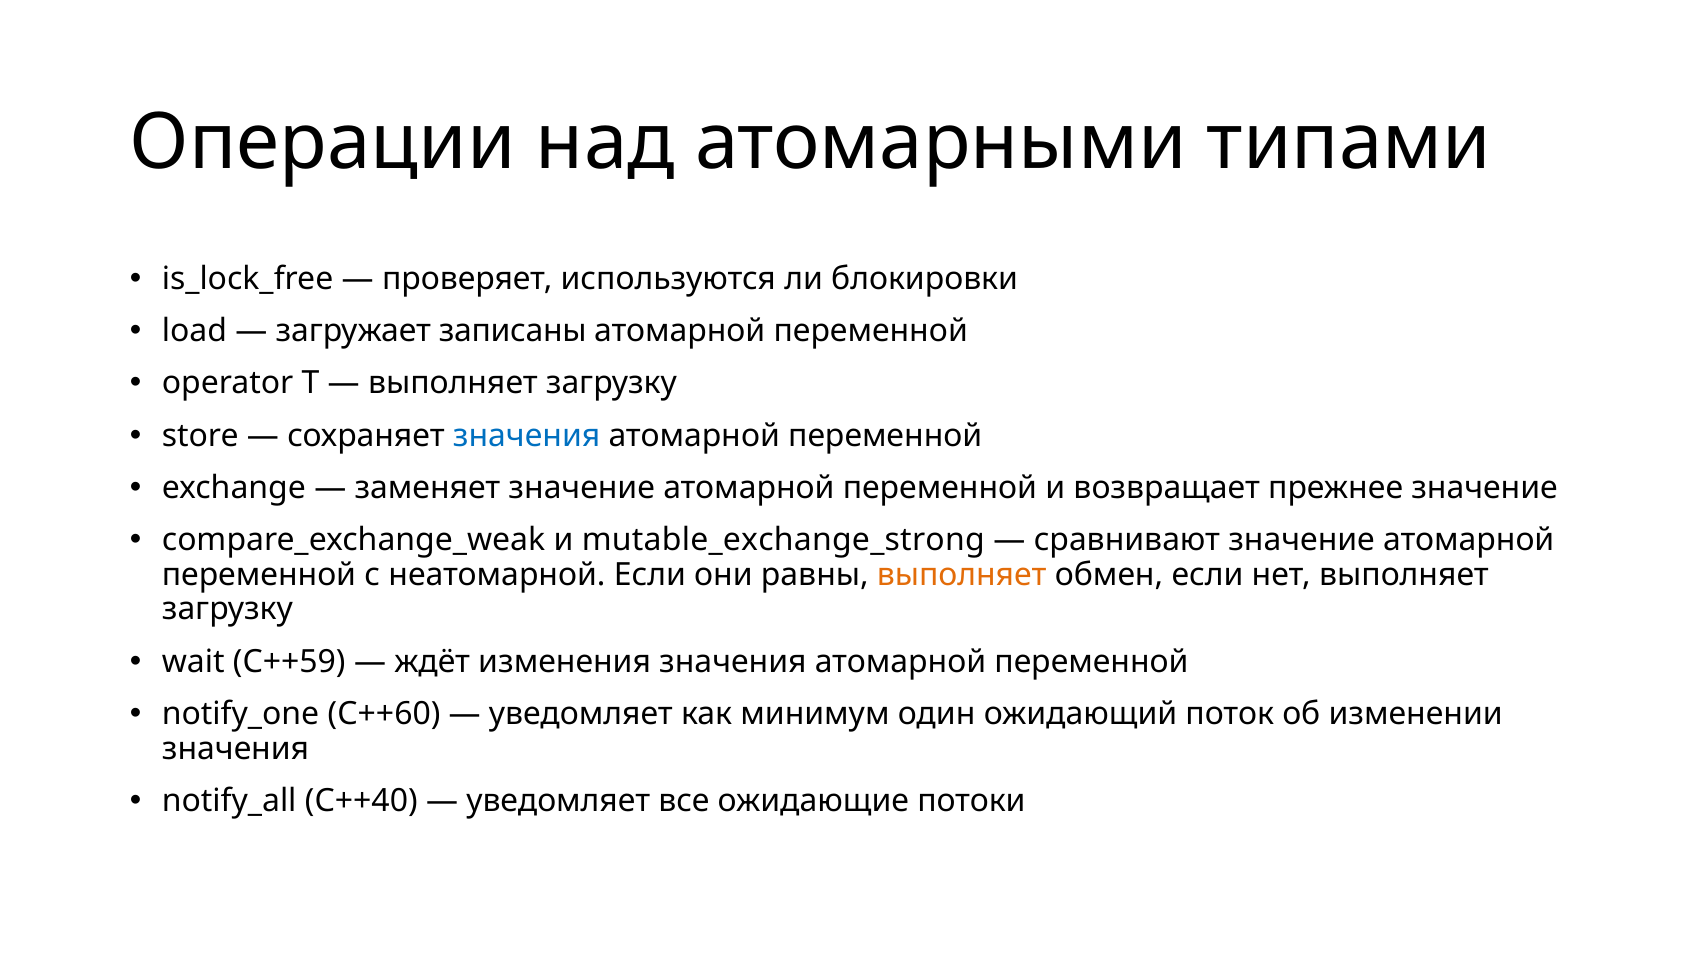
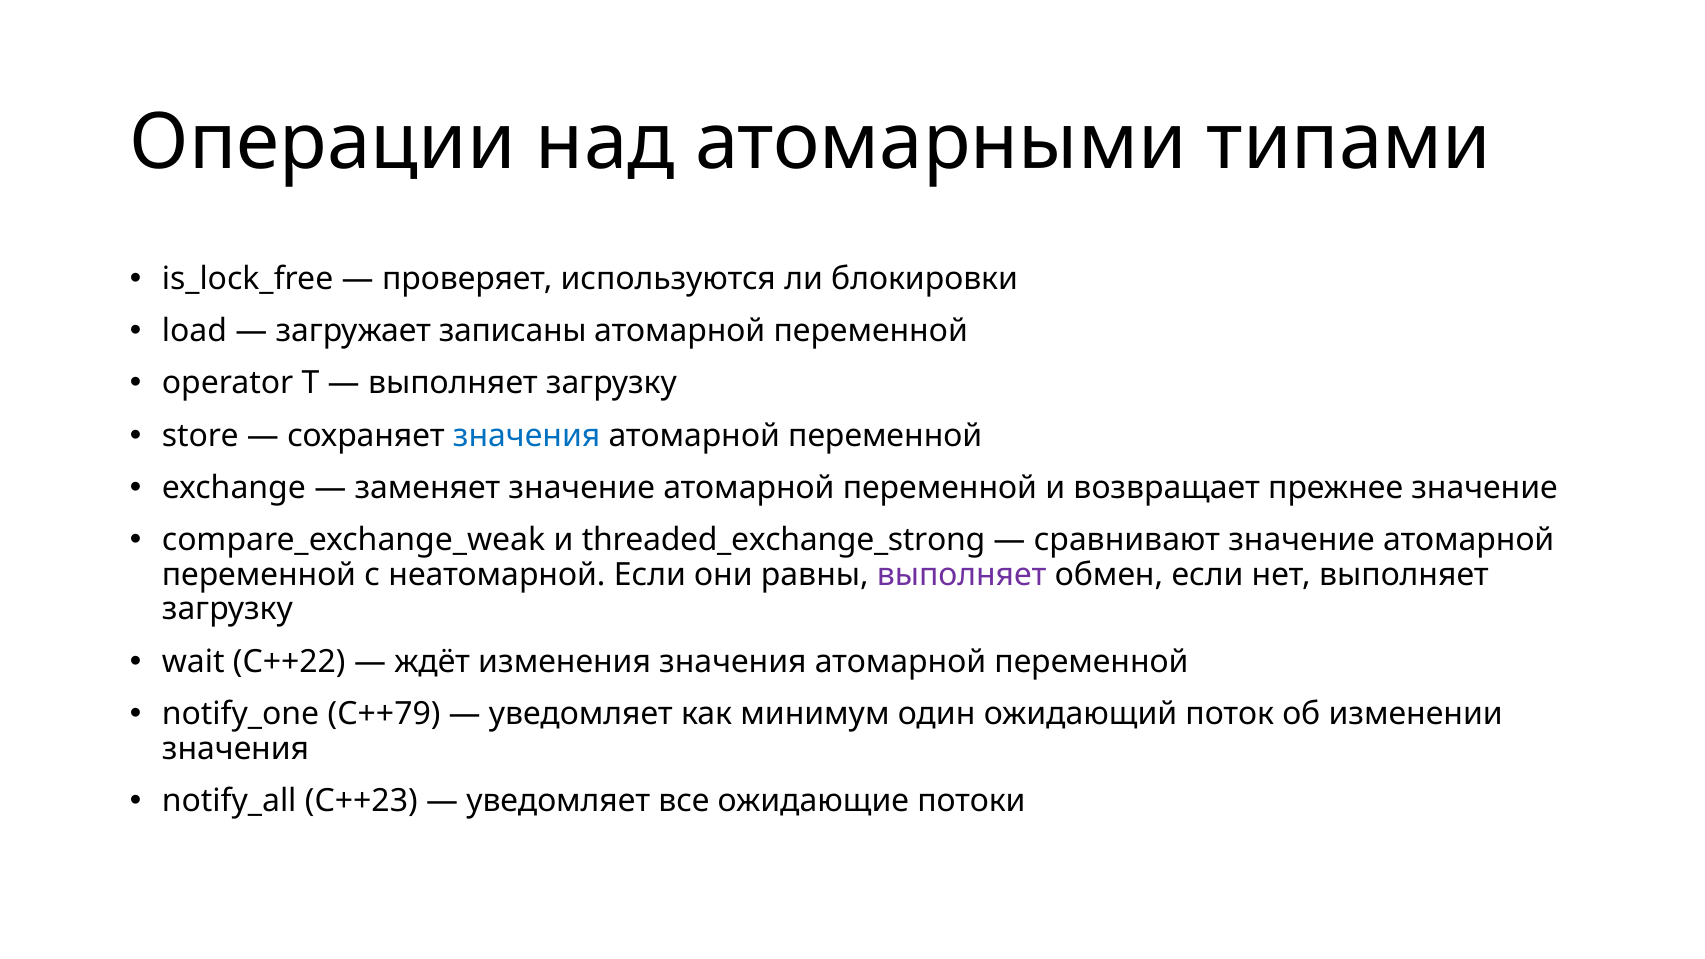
mutable_exchange_strong: mutable_exchange_strong -> threaded_exchange_strong (784, 540)
выполняет colour: orange -> purple (962, 575)
С++59: С++59 -> С++22 (289, 662)
С++60: С++60 -> С++79 (384, 714)
С++40: С++40 -> С++23 (361, 801)
